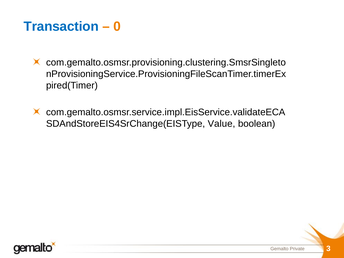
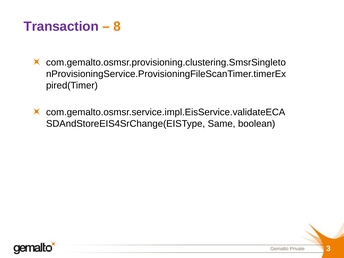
Transaction colour: blue -> purple (61, 26)
0: 0 -> 8 (117, 26)
Value: Value -> Same (222, 124)
